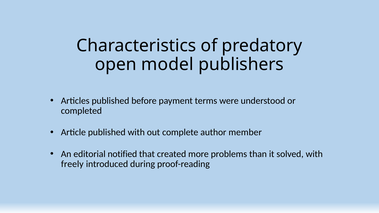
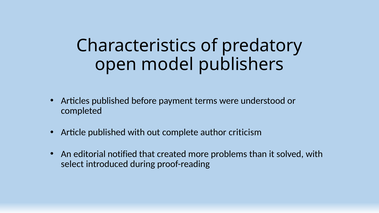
member: member -> criticism (245, 132)
freely: freely -> select (72, 164)
